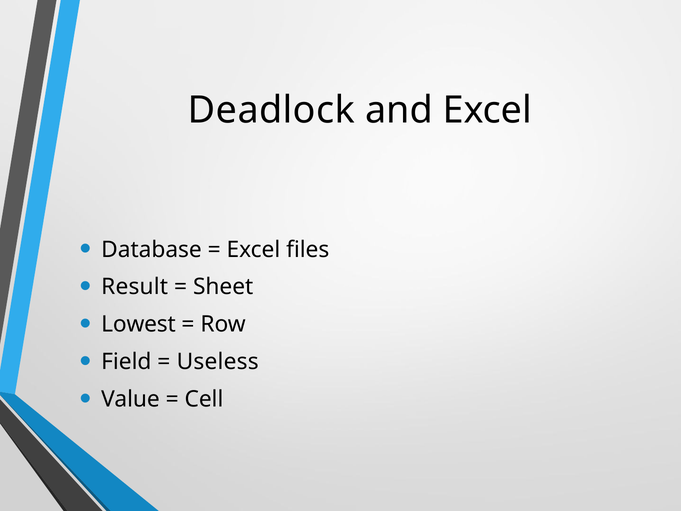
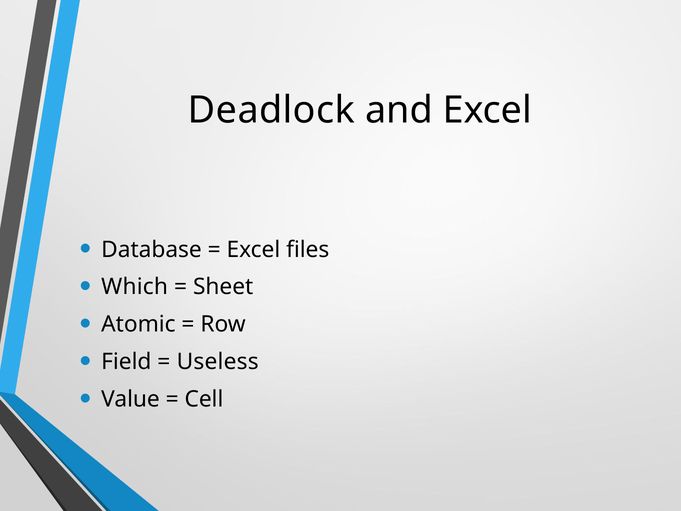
Result: Result -> Which (135, 287)
Lowest: Lowest -> Atomic (138, 324)
